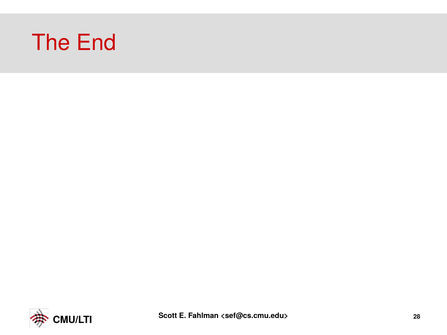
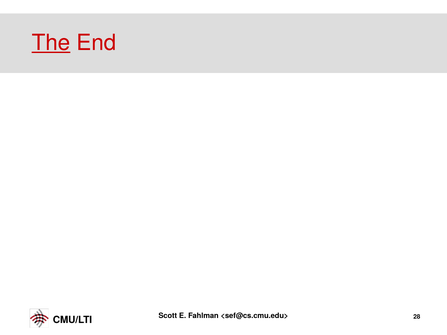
The underline: none -> present (51, 43)
